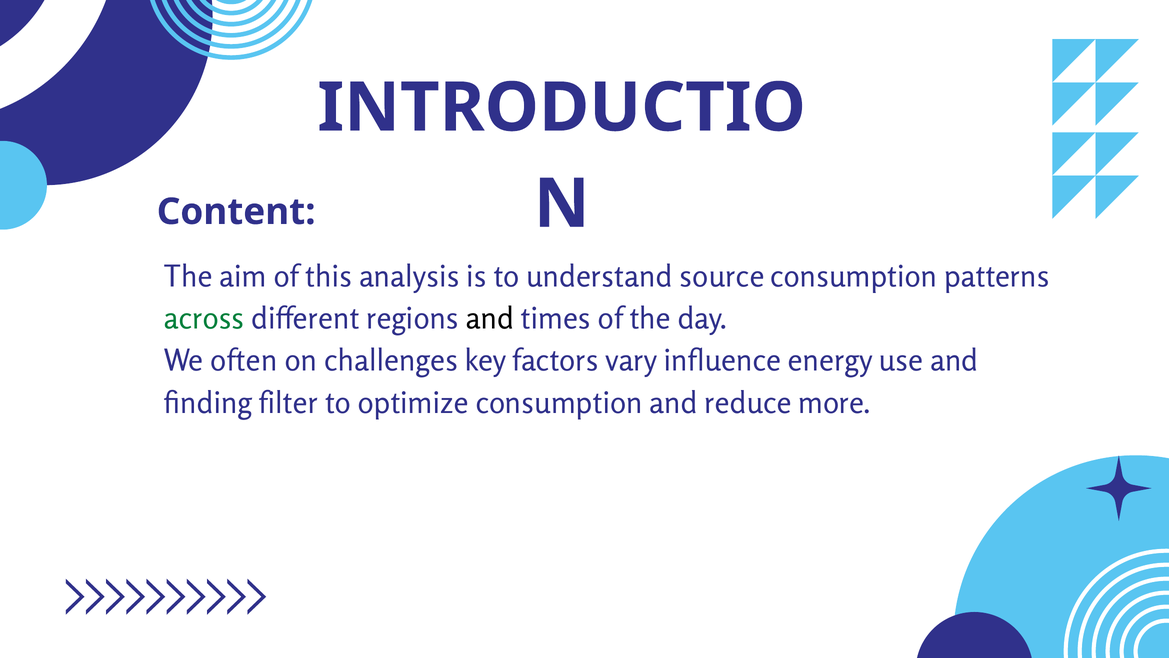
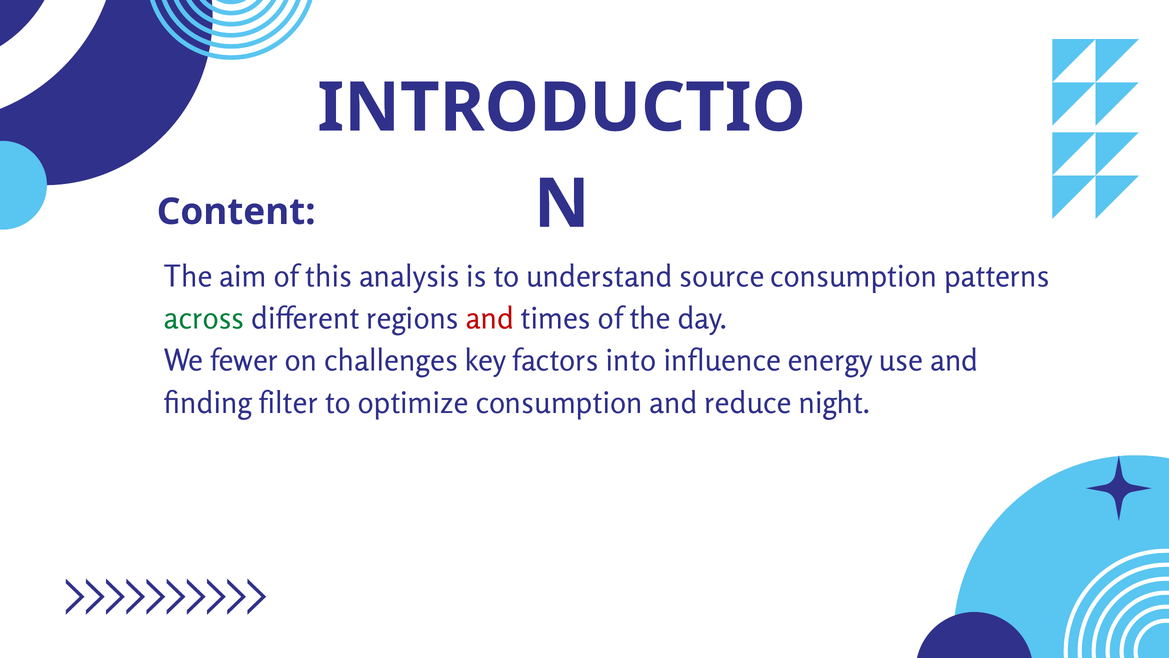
and colour: black -> red (490, 319)
often: often -> fewer (244, 361)
vary: vary -> into (631, 361)
more: more -> night (834, 403)
